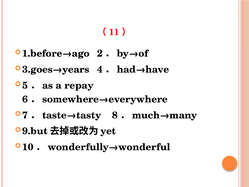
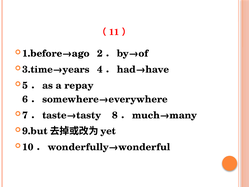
3.goes→years: 3.goes→years -> 3.time→years (56, 69)
